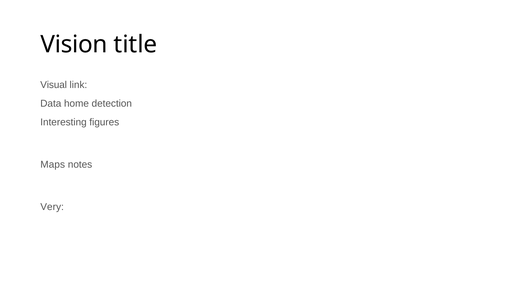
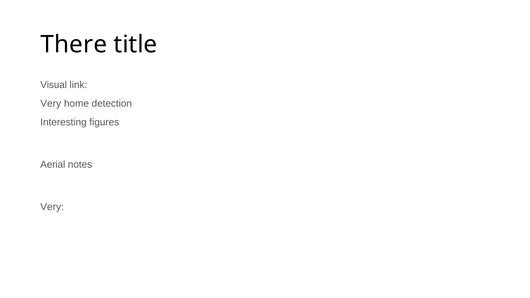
Vision: Vision -> There (74, 45)
Data: Data -> Very (51, 104)
Maps: Maps -> Aerial (53, 165)
